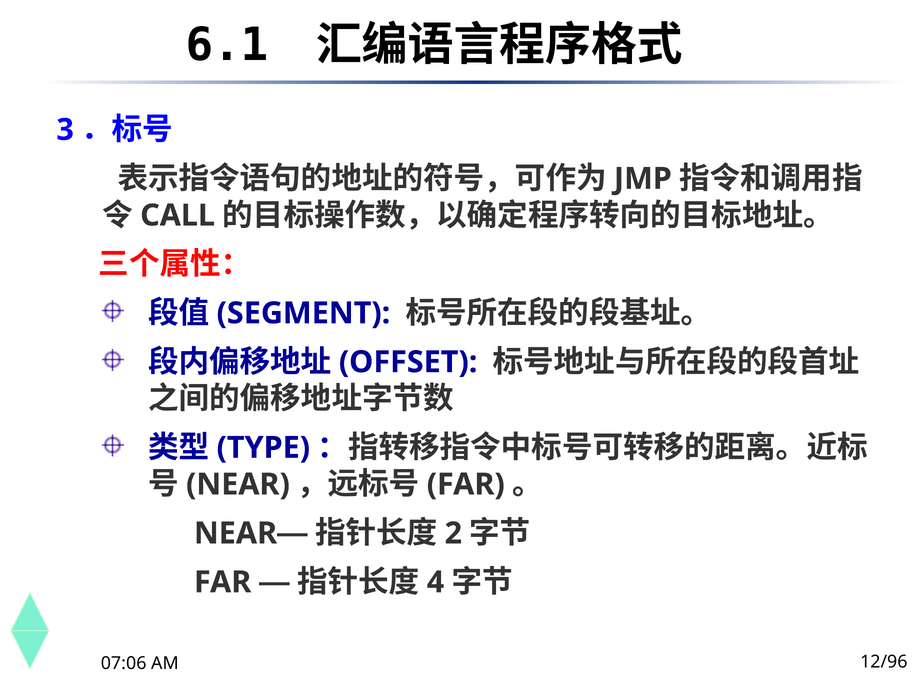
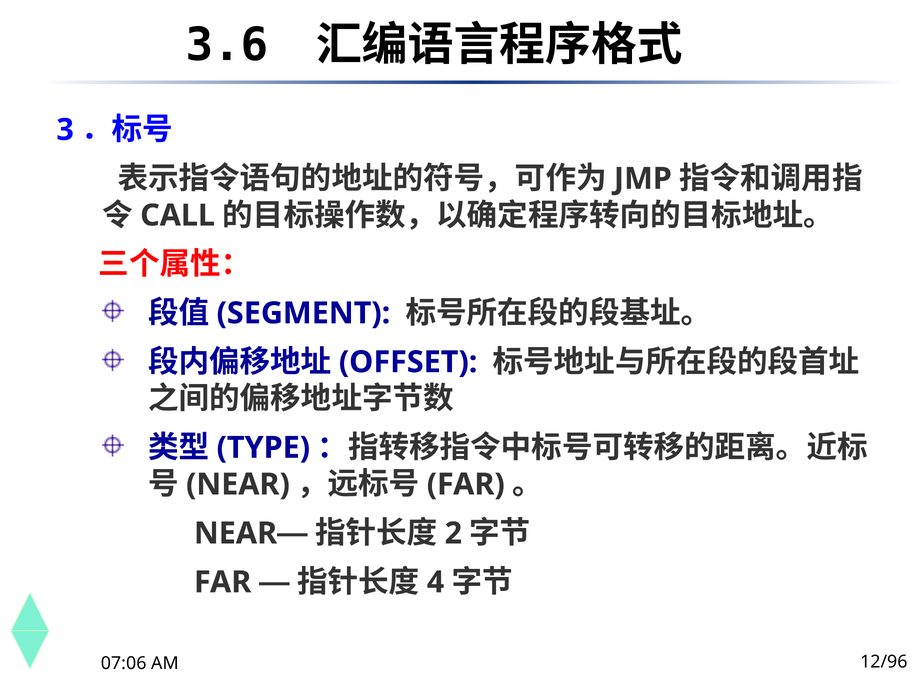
6.1: 6.1 -> 3.6 (227, 45)
